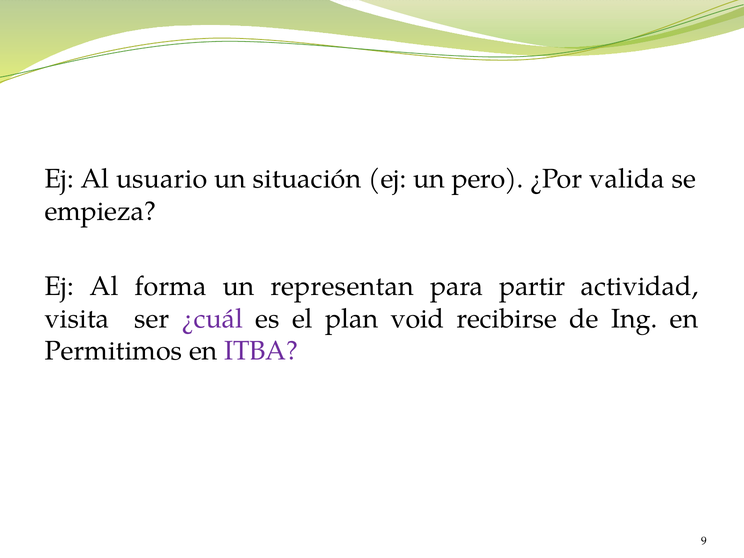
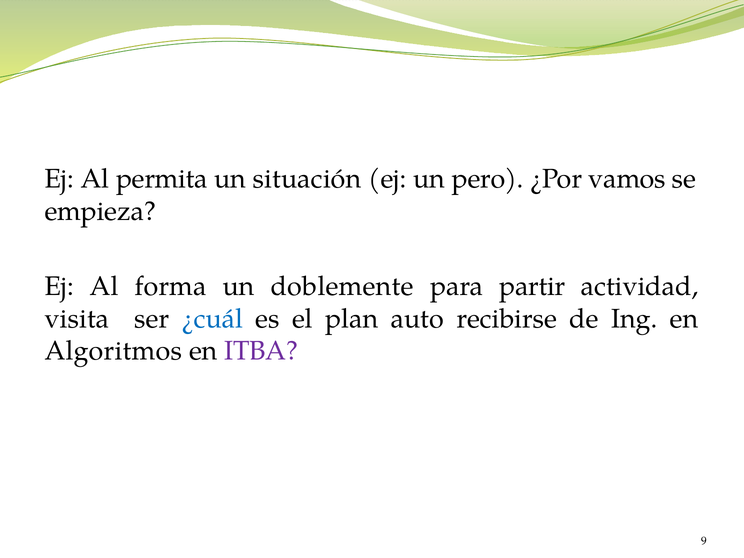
usuario: usuario -> permita (162, 179)
valida: valida -> vamos (627, 179)
representan: representan -> doblemente (342, 287)
¿cuál colour: purple -> blue (212, 319)
void: void -> auto (417, 319)
Permitimos: Permitimos -> Algoritmos (113, 351)
